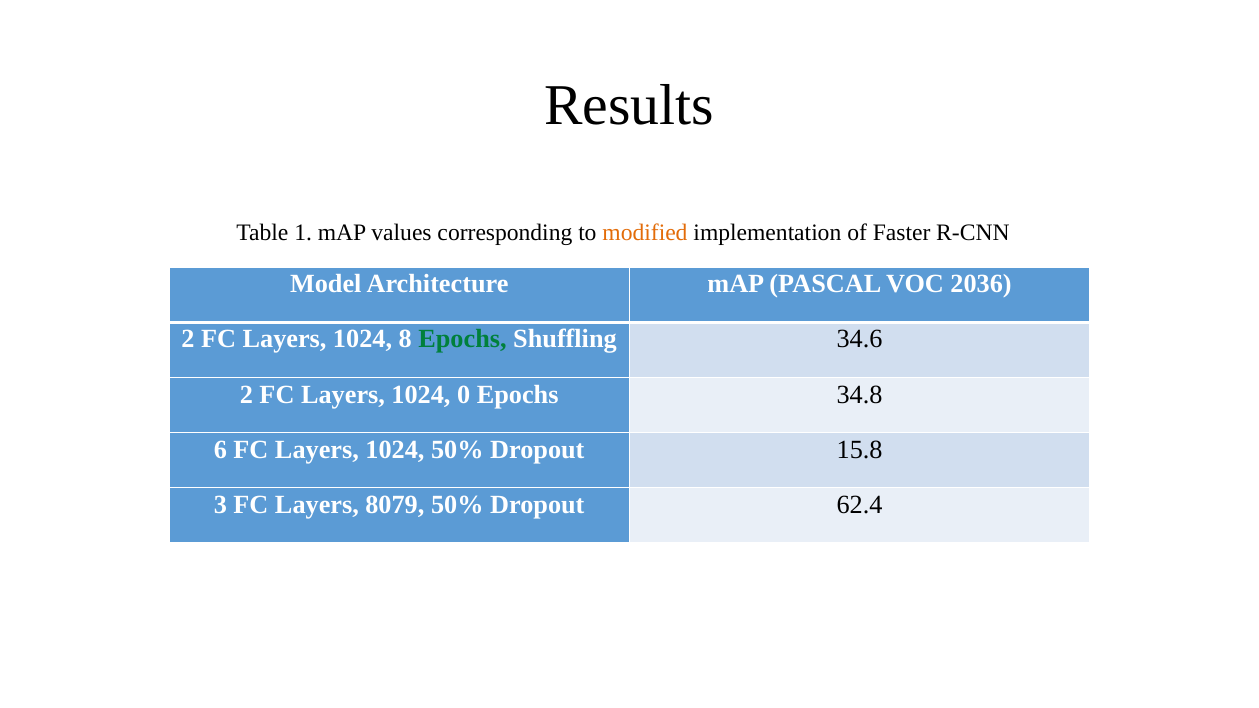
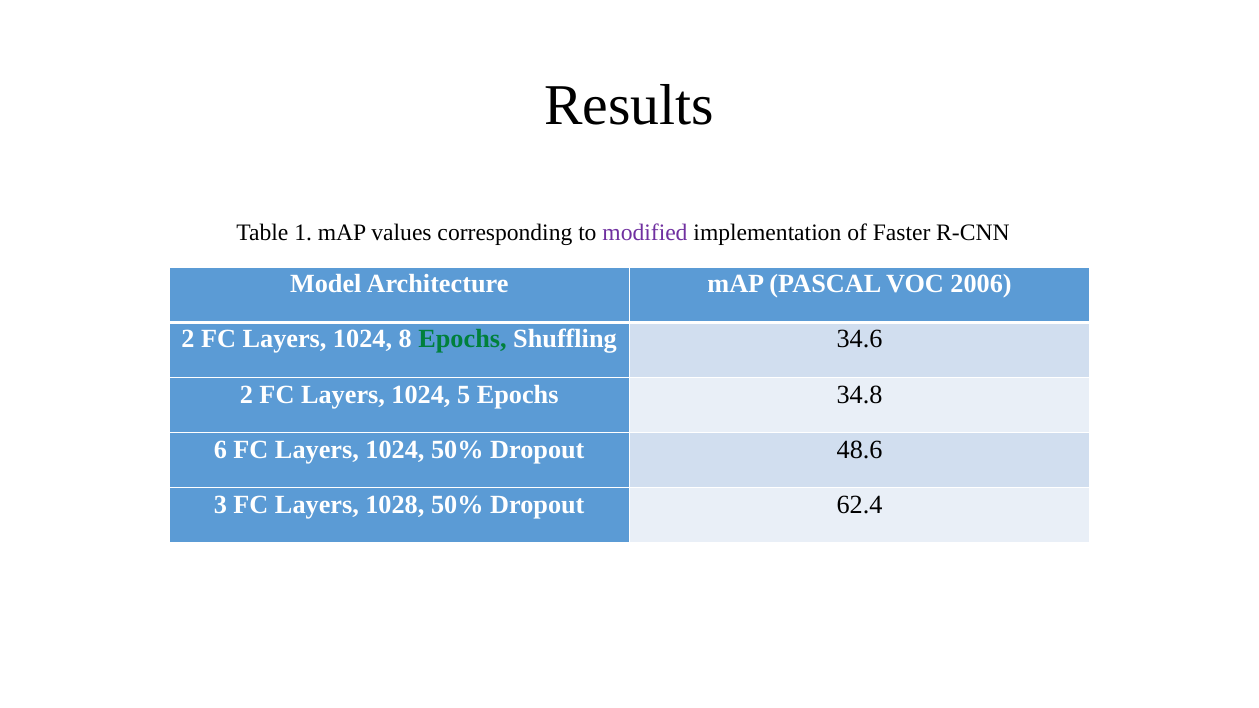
modified colour: orange -> purple (645, 233)
2036: 2036 -> 2006 (981, 284)
0: 0 -> 5 (464, 394)
15.8: 15.8 -> 48.6 (860, 450)
8079: 8079 -> 1028 (395, 505)
